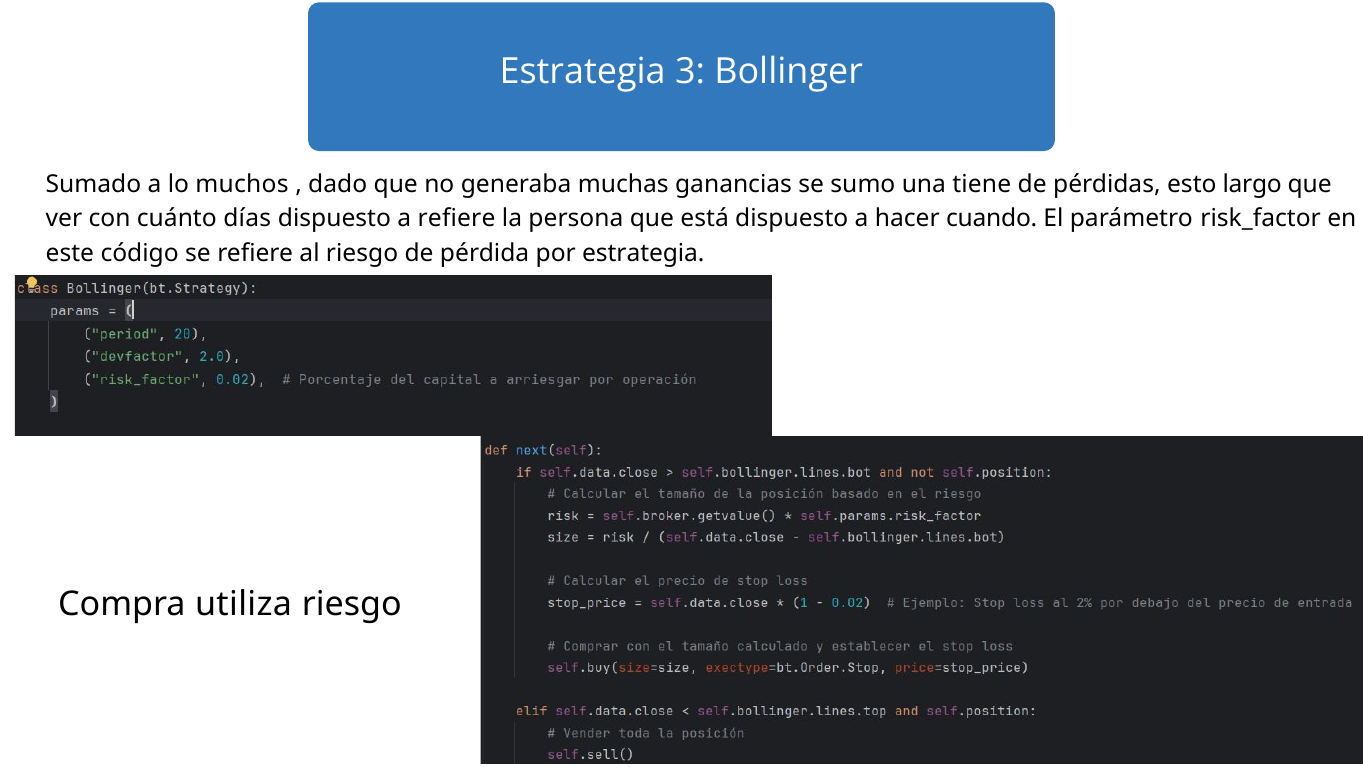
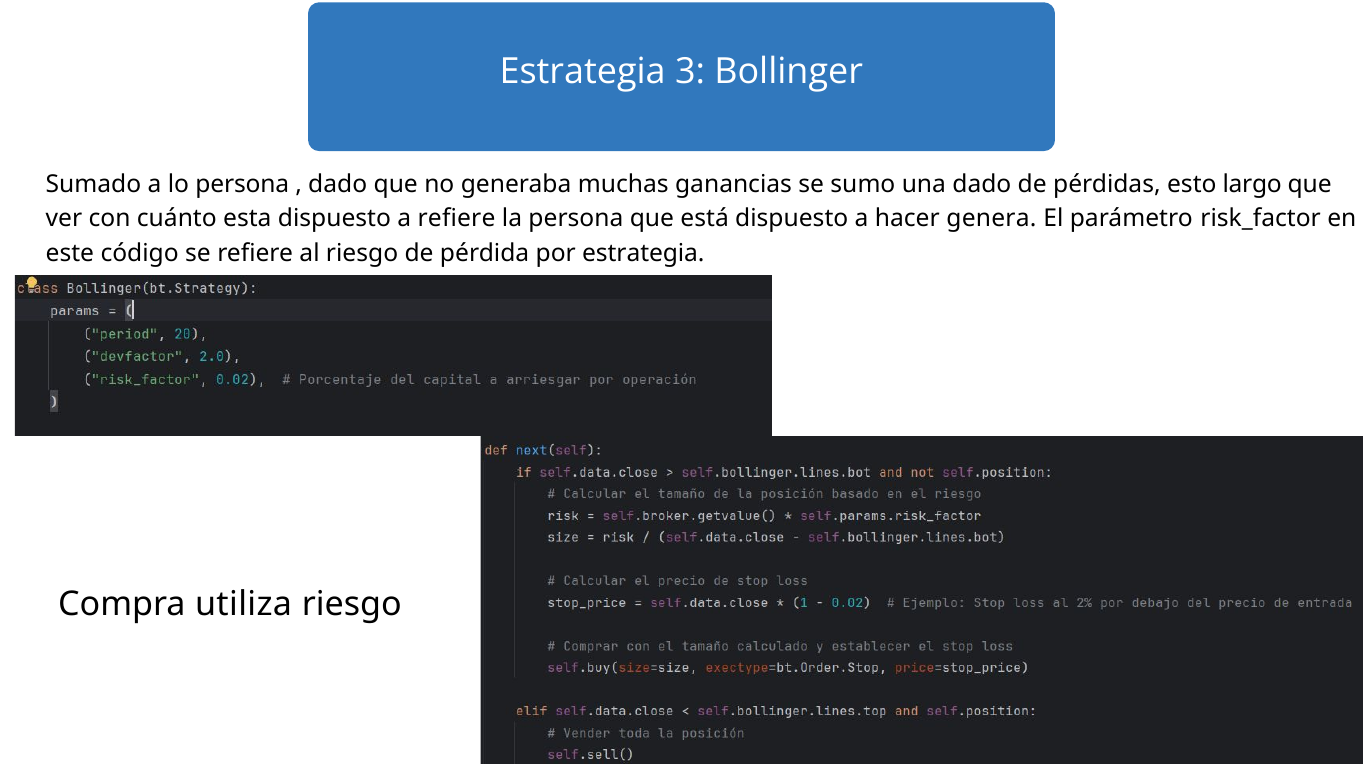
lo muchos: muchos -> persona (242, 184)
una tiene: tiene -> dado (982, 184)
días: días -> esta (247, 219)
cuando: cuando -> genera (991, 219)
